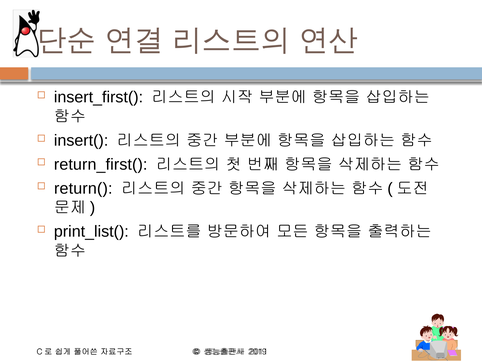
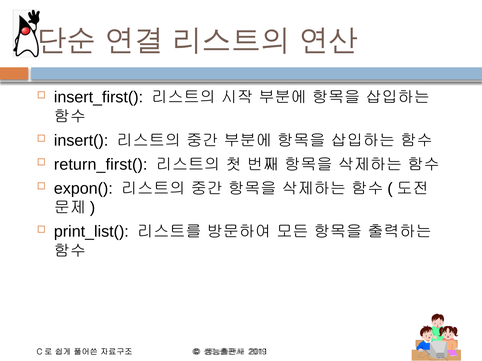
return(: return( -> expon( (83, 189)
